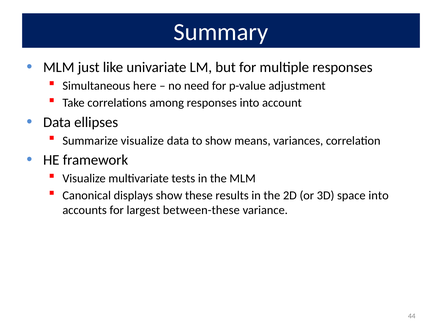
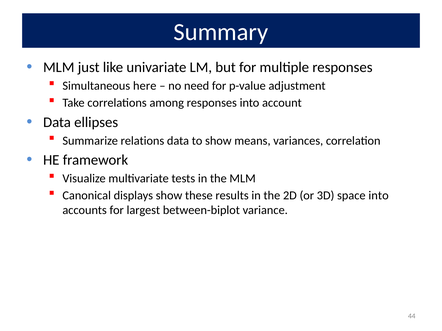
Summarize visualize: visualize -> relations (142, 141)
between-these: between-these -> between-biplot (201, 211)
